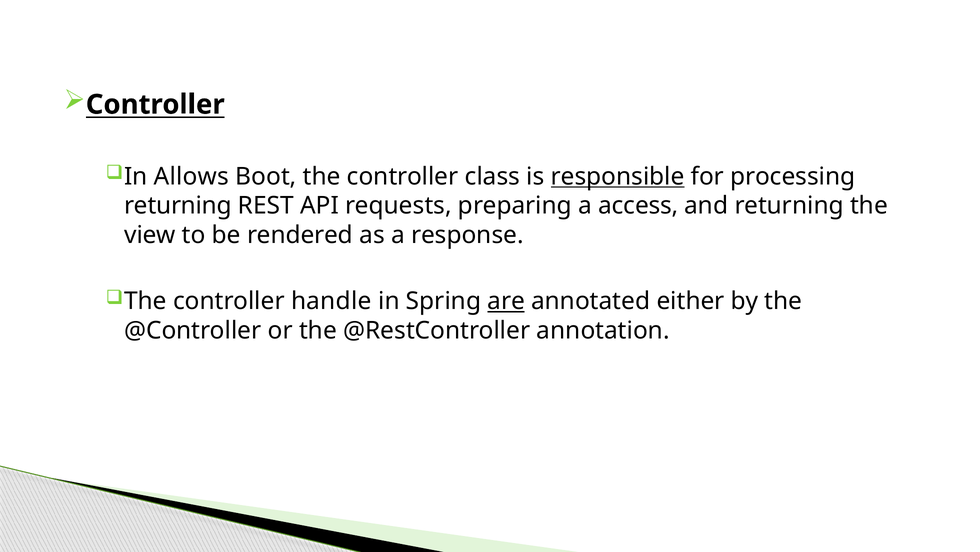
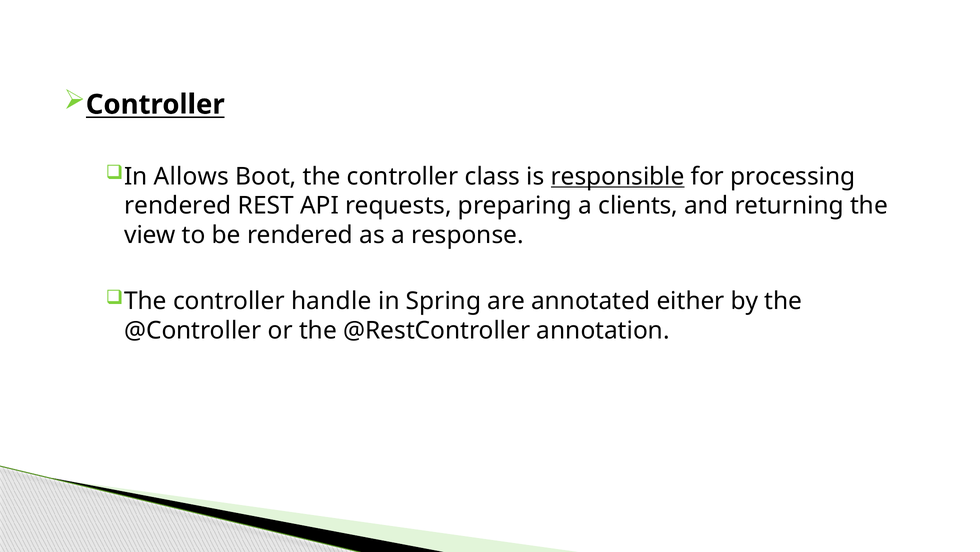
returning: returning -> rendered (178, 206)
access: access -> clients (638, 206)
are underline: present -> none (506, 301)
